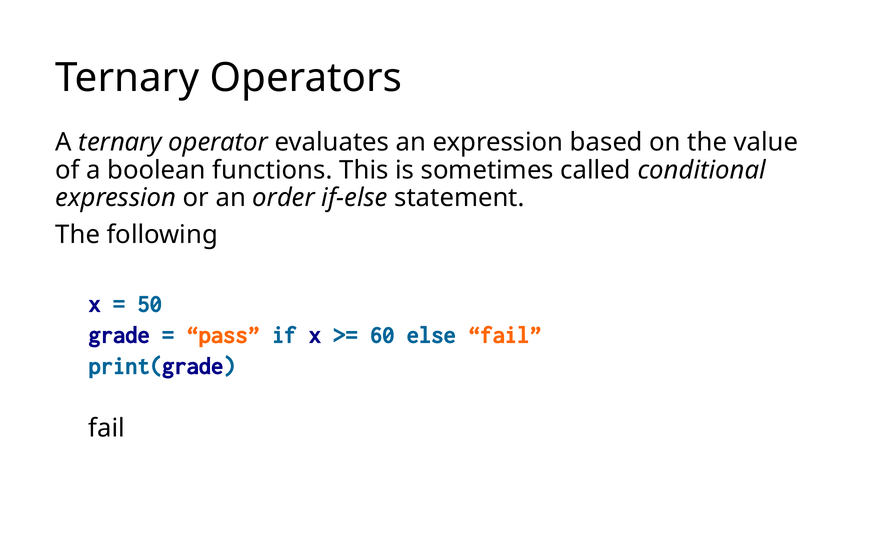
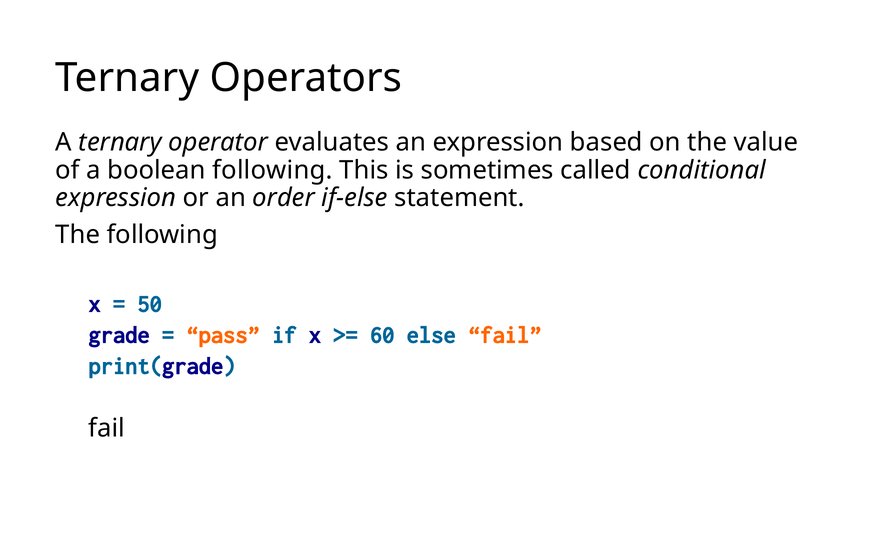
boolean functions: functions -> following (272, 170)
